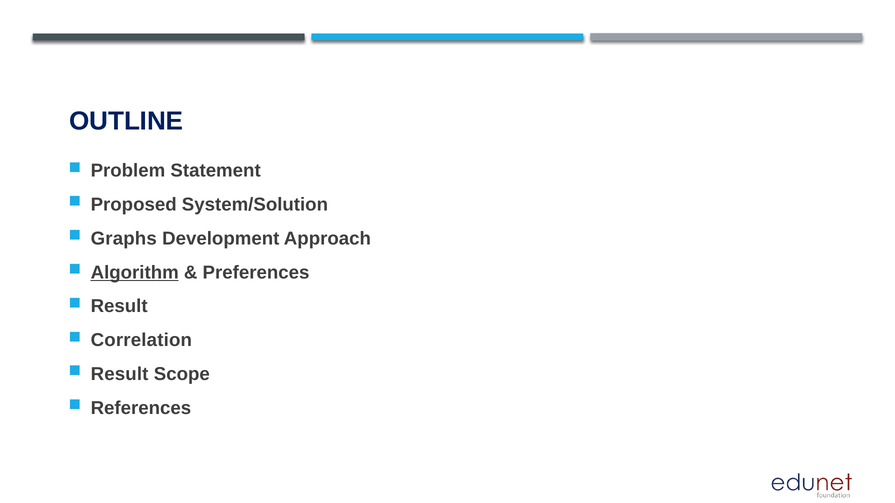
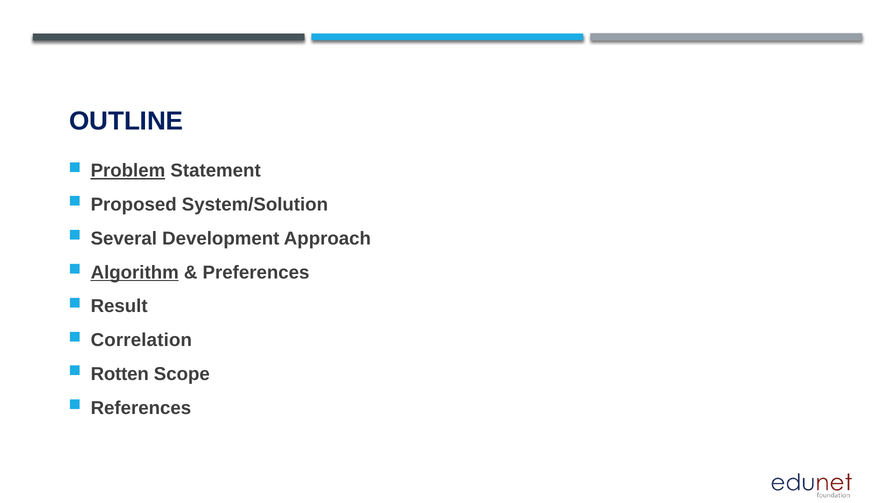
Problem underline: none -> present (128, 171)
Graphs: Graphs -> Several (124, 239)
Result: Result -> Rotten (120, 374)
